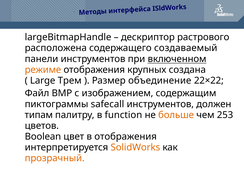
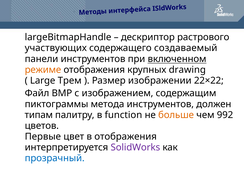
расположена: расположена -> участвующих (56, 48)
создана: создана -> drawing (187, 70)
объединение: объединение -> изображении (160, 81)
safecall: safecall -> метода (107, 104)
253: 253 -> 992 (225, 115)
Boolean: Boolean -> Первые (43, 137)
SolidWorks colour: orange -> purple (135, 147)
прозрачный colour: orange -> blue (55, 158)
